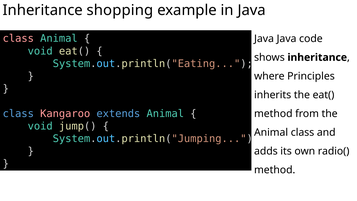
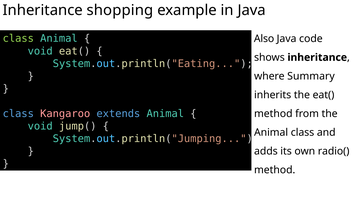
class colour: pink -> light green (18, 39)
Java: Java -> Also (264, 39)
Principles: Principles -> Summary (311, 76)
